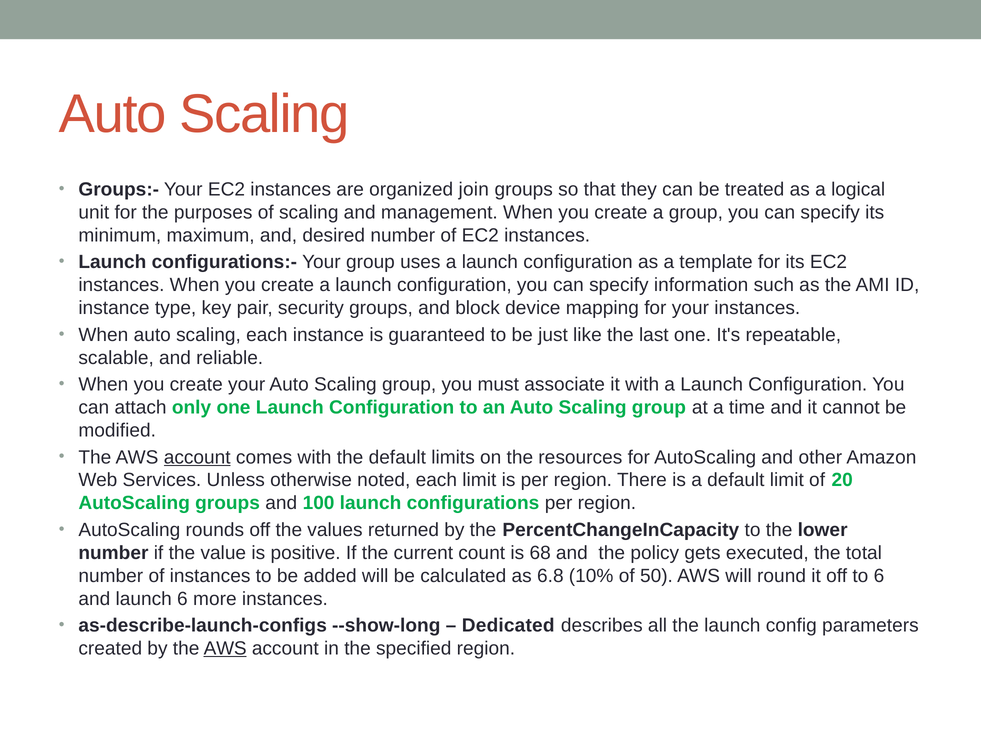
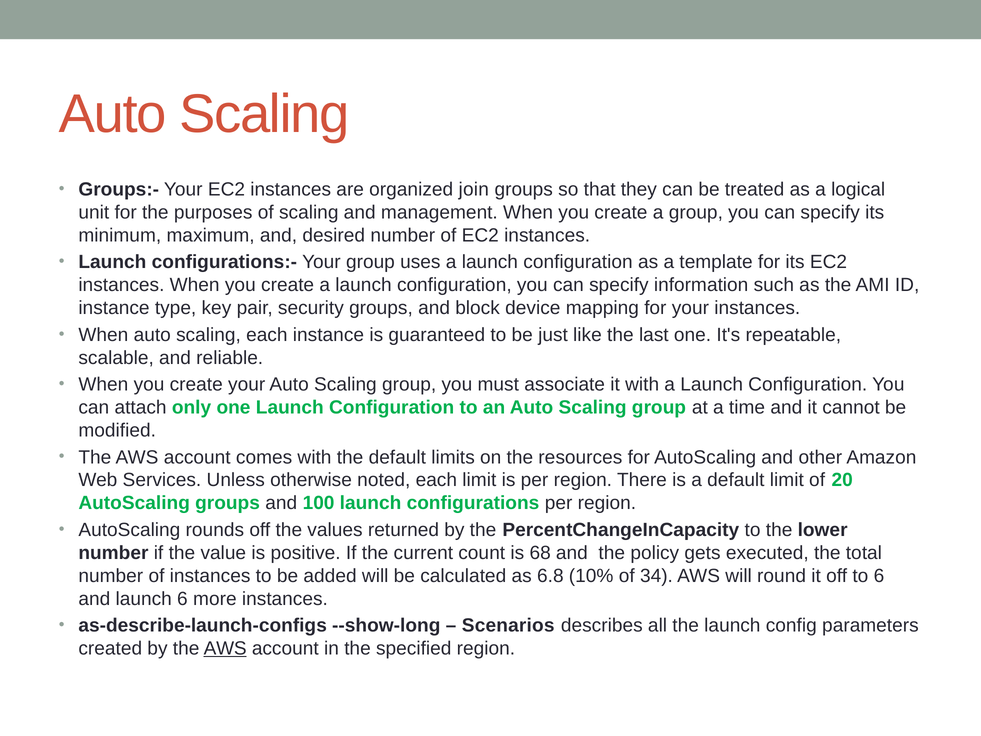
account underline: present -> none (197, 457)
50: 50 -> 34 (656, 576)
Dedicated: Dedicated -> Scenarios (508, 625)
